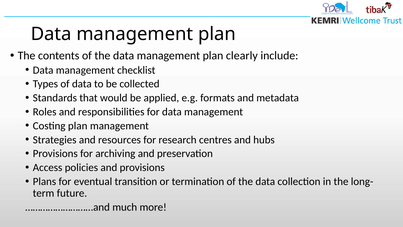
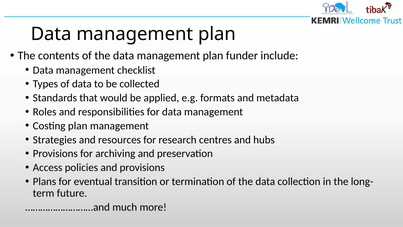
clearly: clearly -> funder (242, 56)
